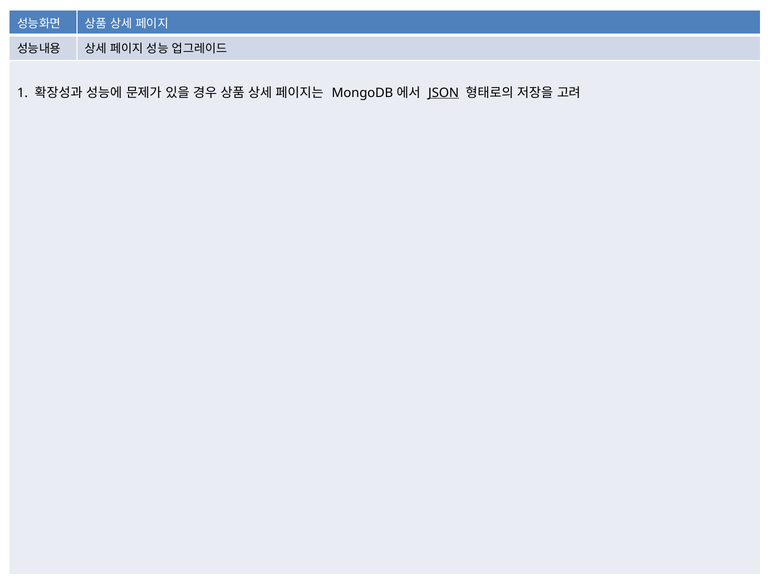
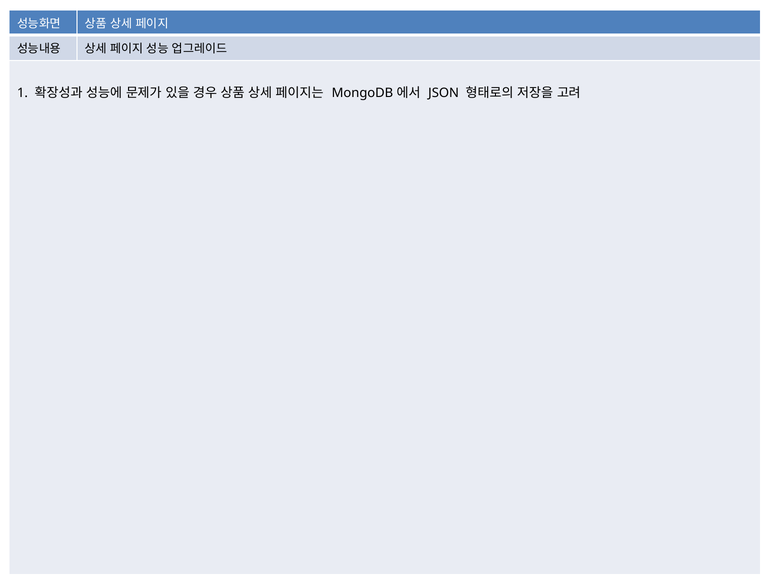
JSON underline: present -> none (444, 93)
